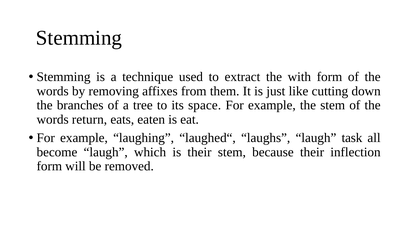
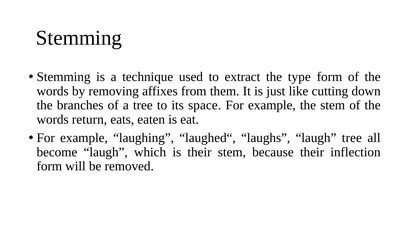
with: with -> type (299, 77)
laugh task: task -> tree (352, 138)
